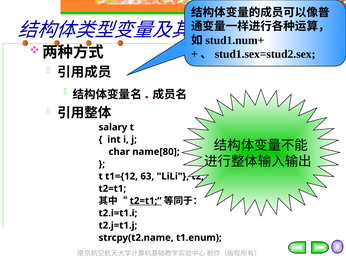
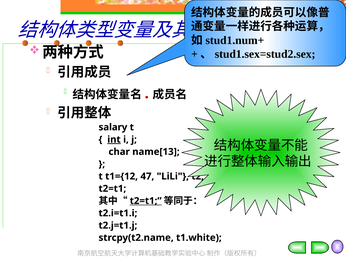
int underline: none -> present (114, 140)
name[80: name[80 -> name[13 (156, 152)
63: 63 -> 47 (147, 177)
t1.enum: t1.enum -> t1.white (199, 238)
